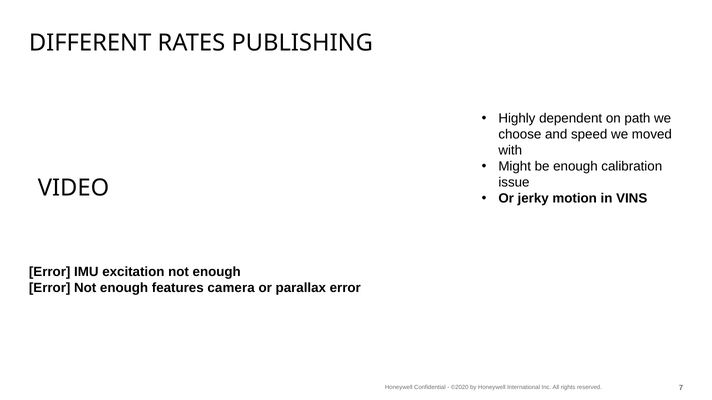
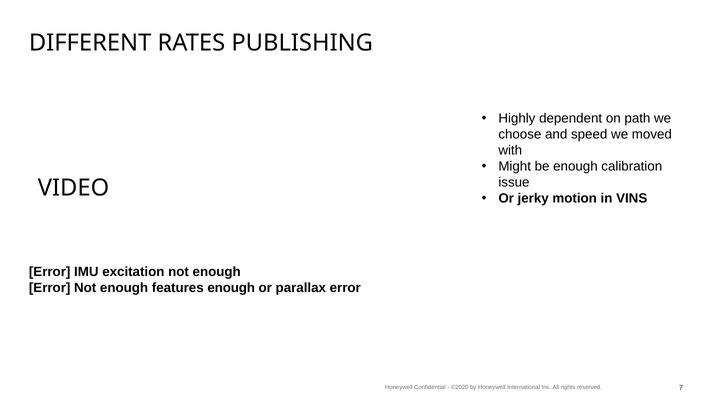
features camera: camera -> enough (231, 288)
